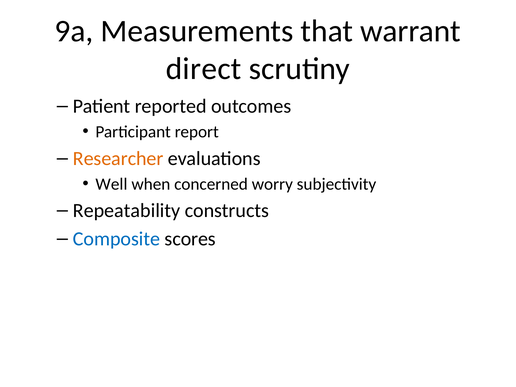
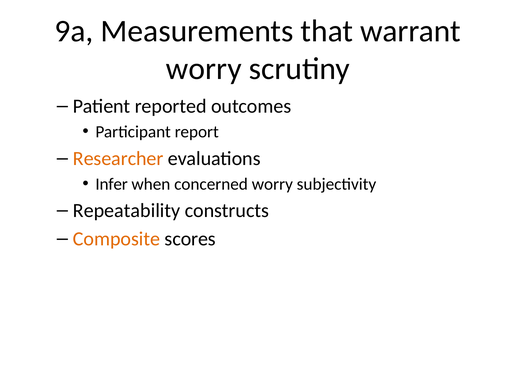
direct: direct -> worry (204, 69)
Well: Well -> Infer (112, 184)
Composite colour: blue -> orange (117, 239)
